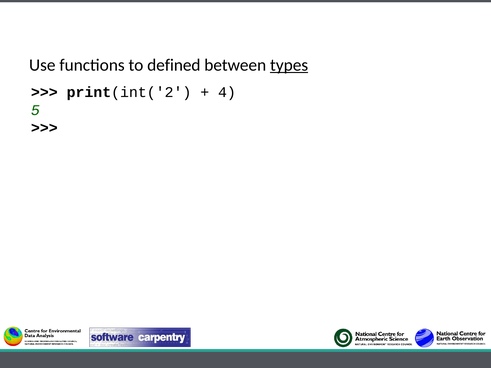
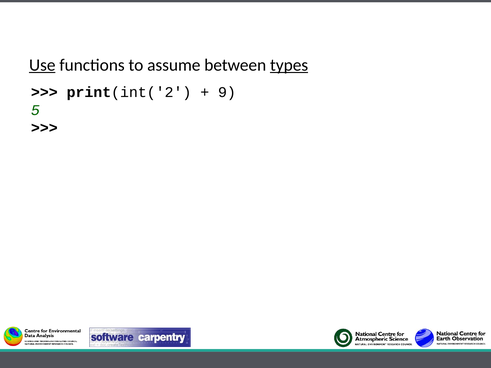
Use underline: none -> present (42, 65)
defined: defined -> assume (174, 65)
4: 4 -> 9 (227, 92)
